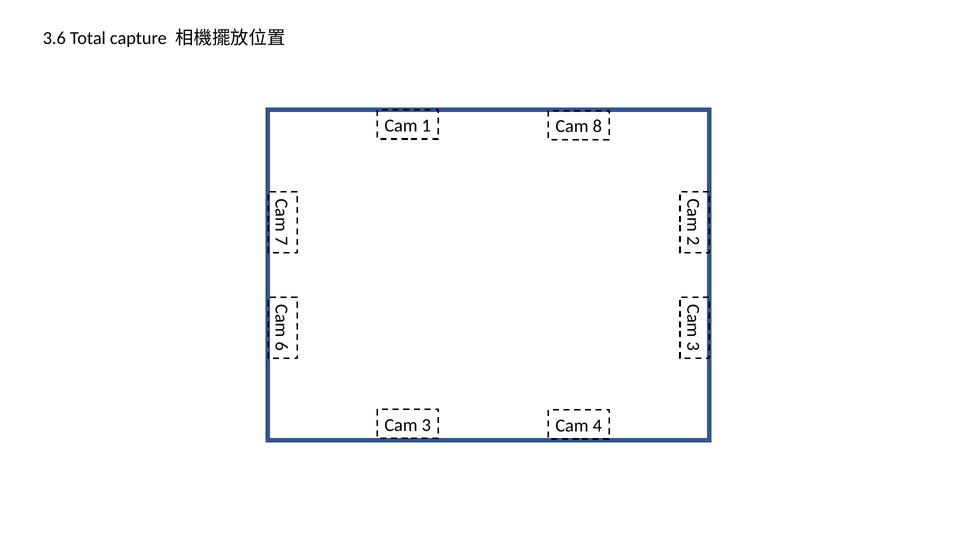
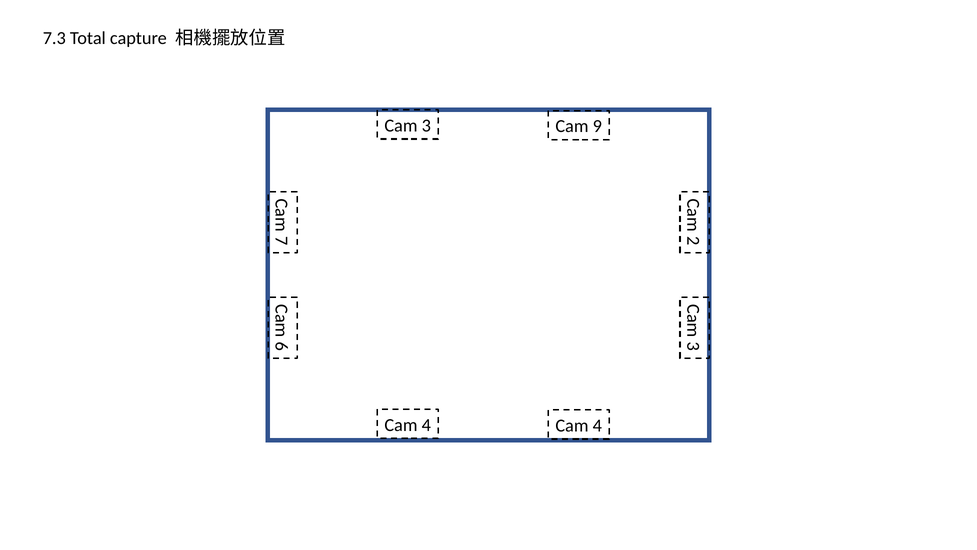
3.6: 3.6 -> 7.3 (54, 38)
Cam 1: 1 -> 3 (426, 126)
8: 8 -> 9 (597, 126)
3: 3 -> 4 (426, 425)
